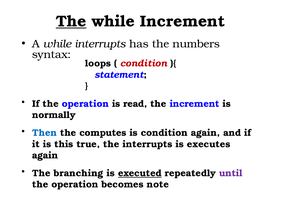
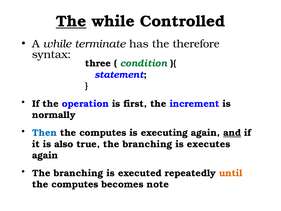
while Increment: Increment -> Controlled (183, 21)
while interrupts: interrupts -> terminate (100, 44)
numbers: numbers -> therefore (196, 44)
loops: loops -> three (98, 63)
condition colour: red -> green (144, 63)
read: read -> first (135, 104)
is condition: condition -> executing (164, 133)
and underline: none -> present (232, 133)
this: this -> also (64, 144)
true the interrupts: interrupts -> branching (147, 144)
executed underline: present -> none (140, 173)
until colour: purple -> orange (231, 173)
operation: operation -> computes (75, 184)
